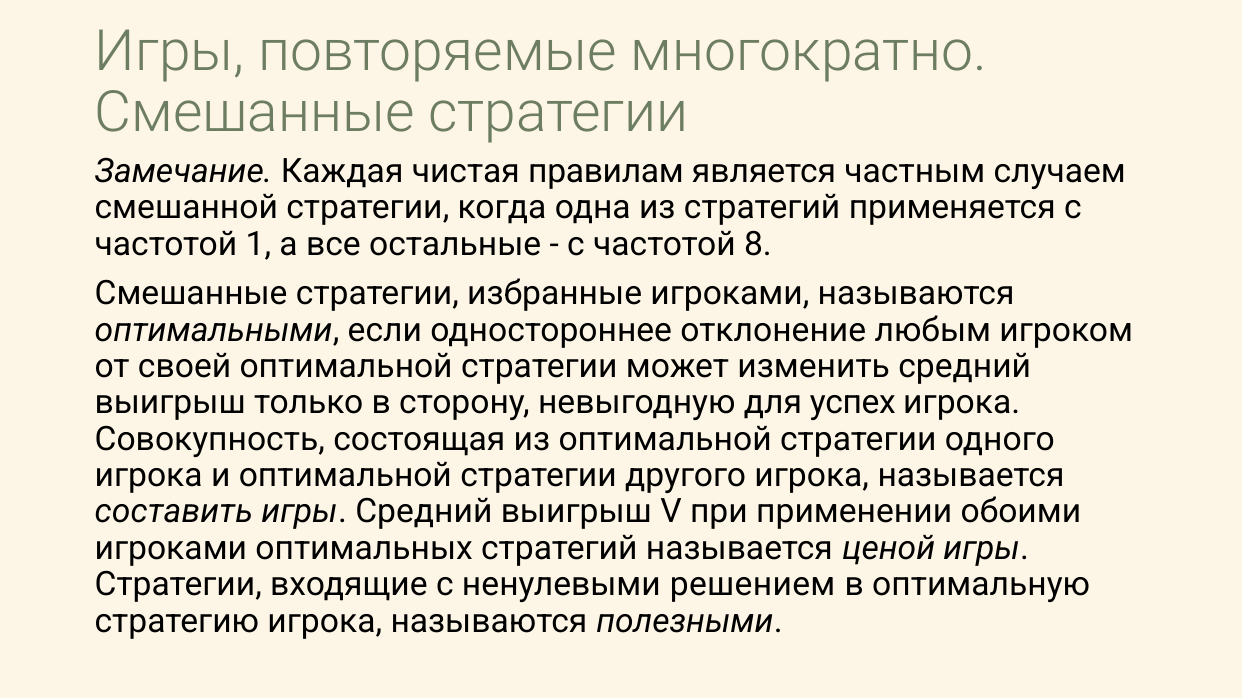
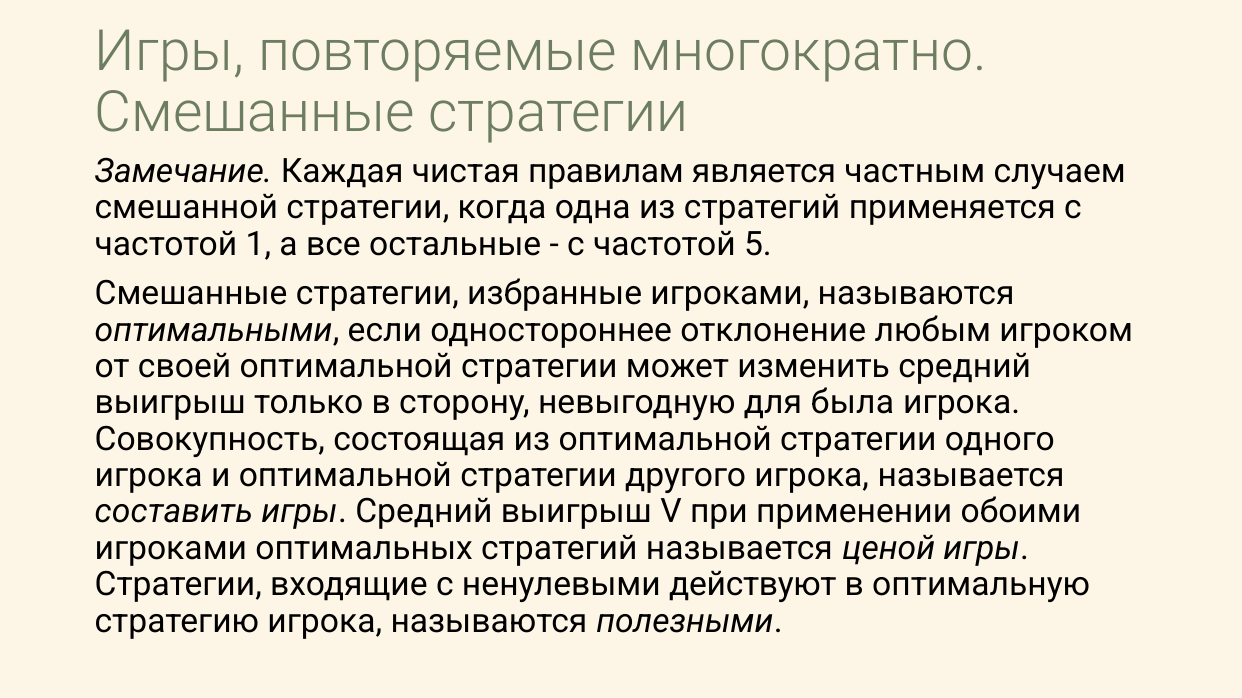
8: 8 -> 5 (758, 244)
успех: успех -> была (853, 403)
решением: решением -> действуют (753, 585)
